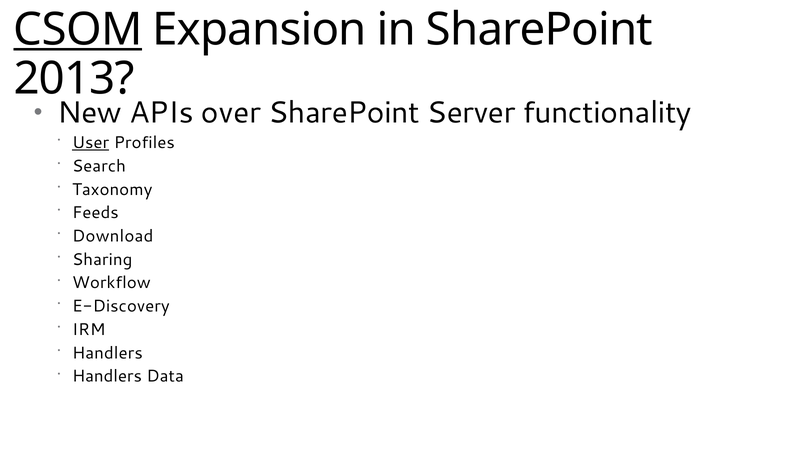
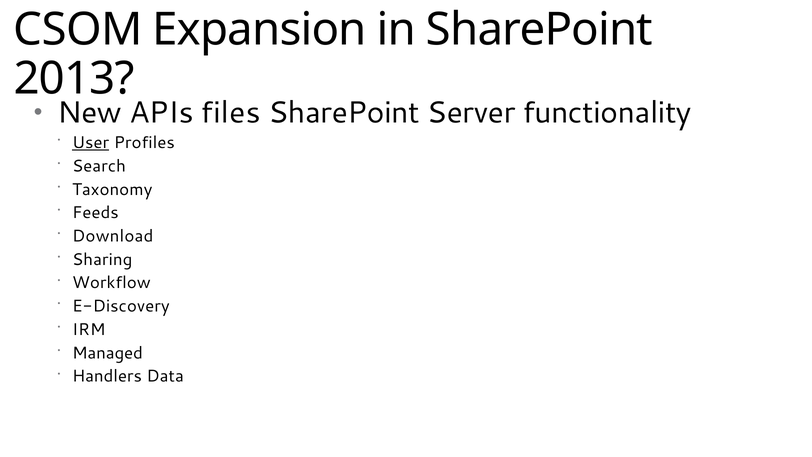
CSOM underline: present -> none (78, 29)
over: over -> files (231, 113)
Handlers: Handlers -> Managed (107, 353)
